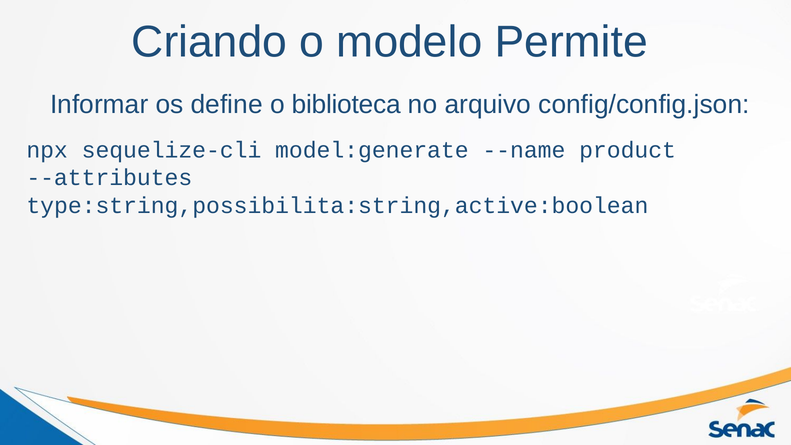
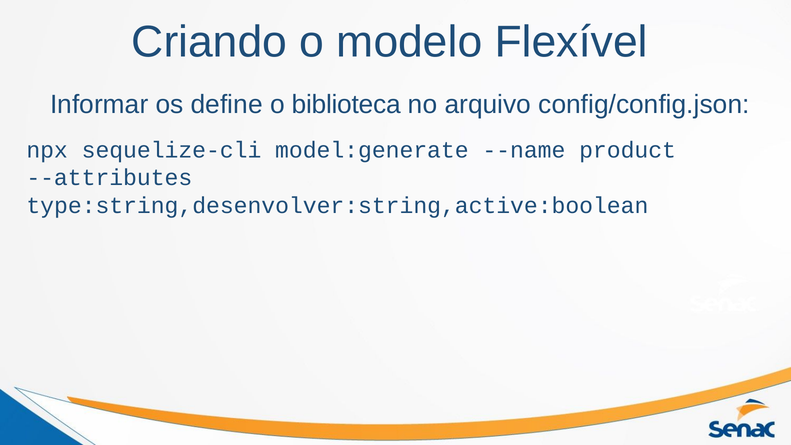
Permite: Permite -> Flexível (571, 42)
type:string,possibilita:string,active:boolean: type:string,possibilita:string,active:boolean -> type:string,desenvolver:string,active:boolean (337, 205)
